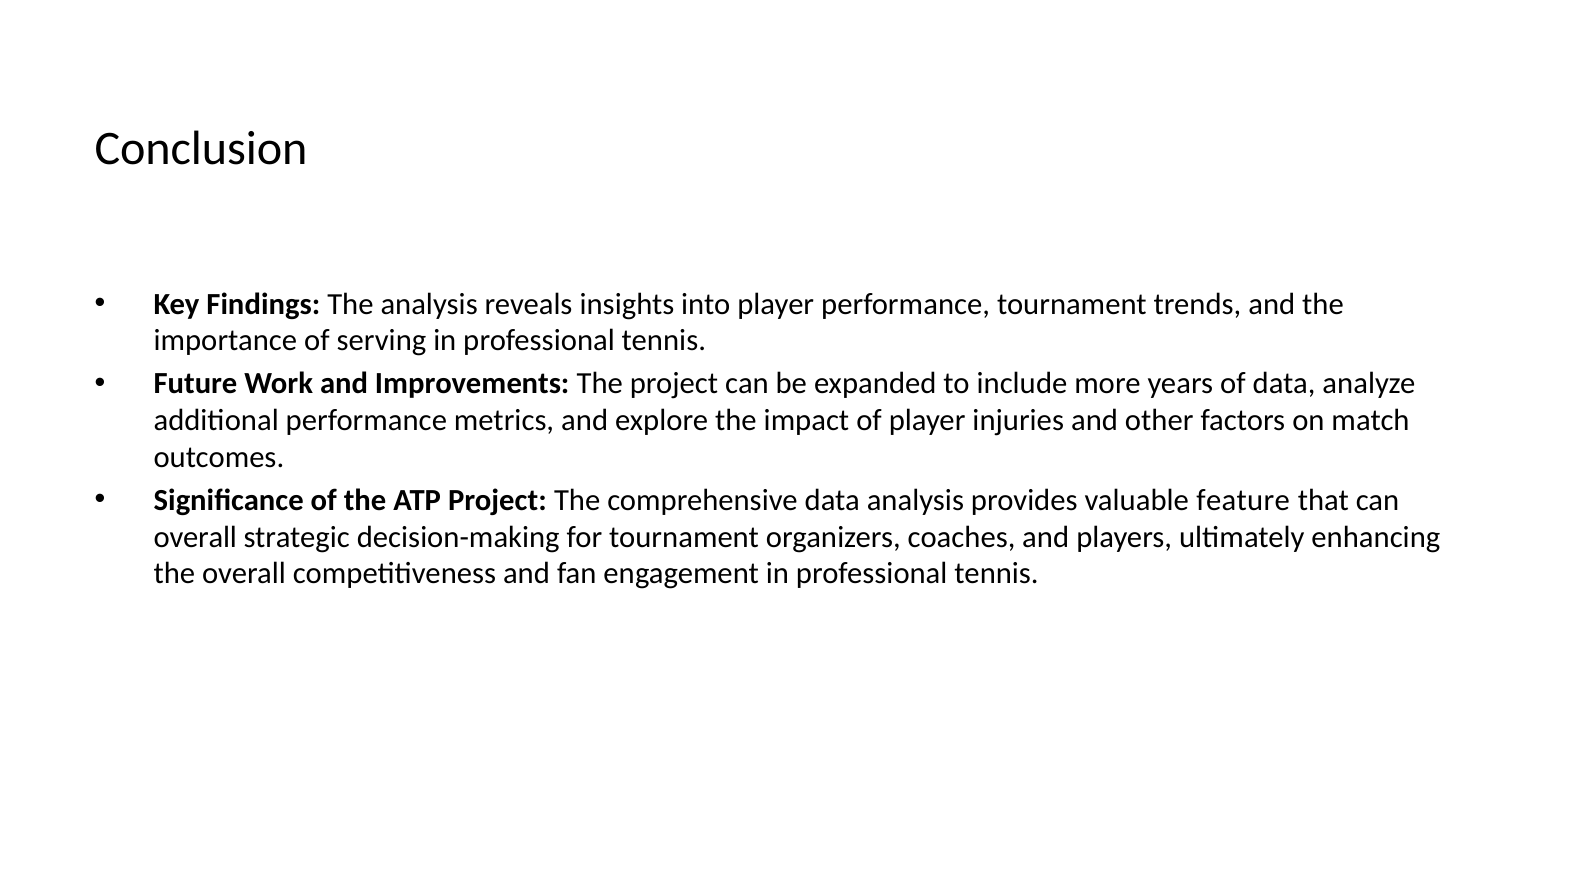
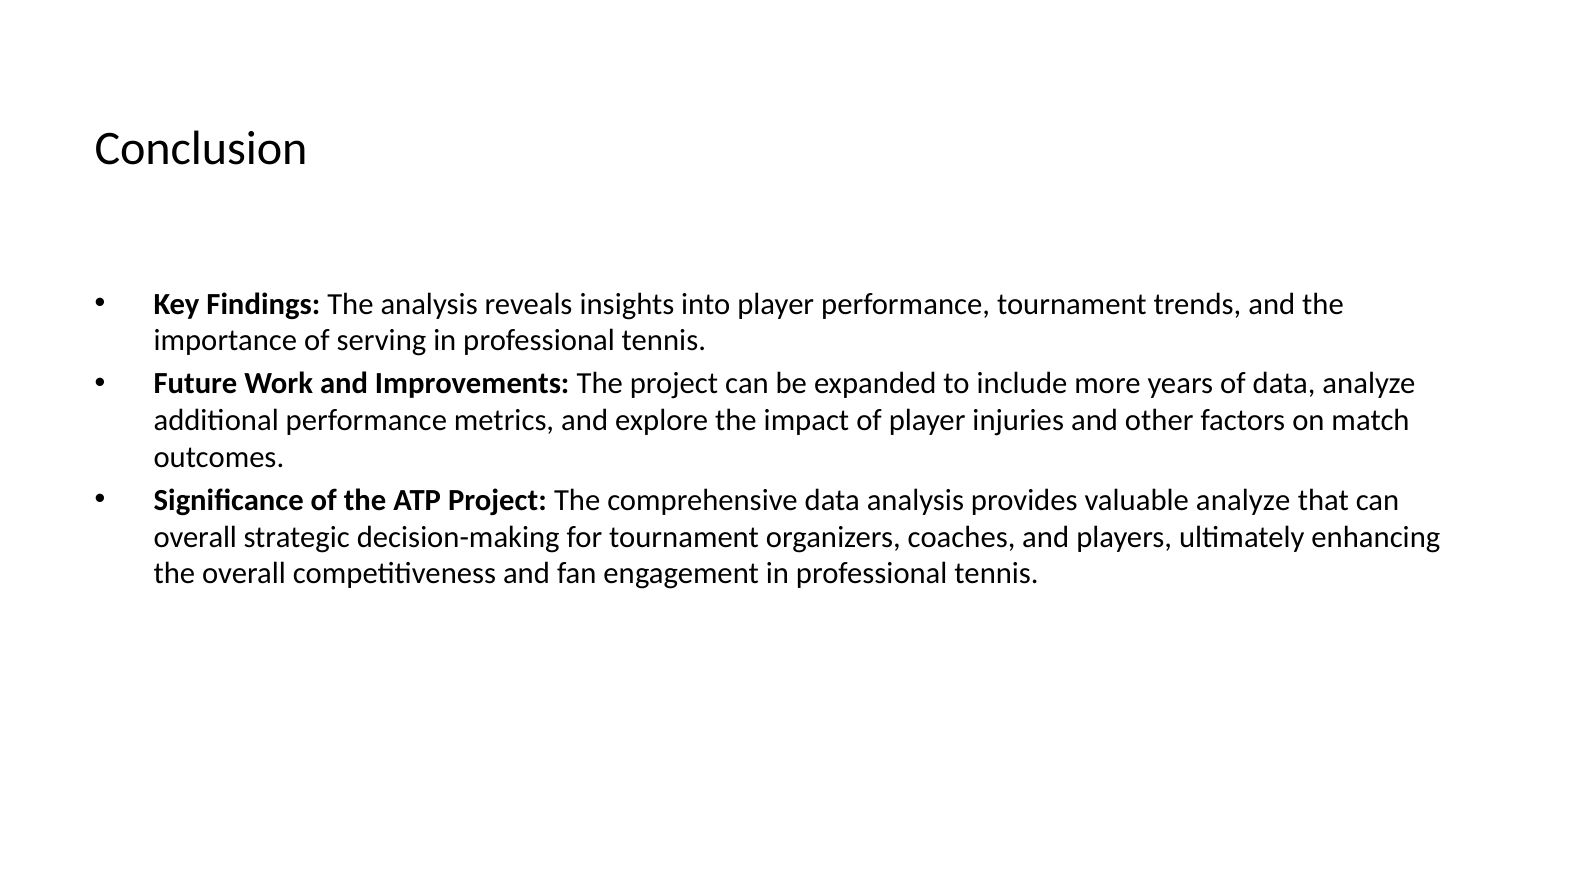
valuable feature: feature -> analyze (1243, 500)
